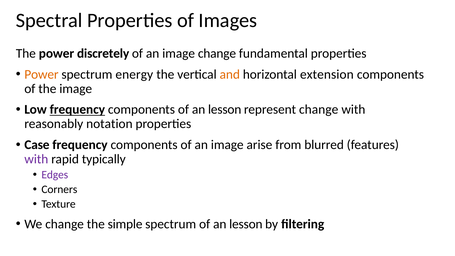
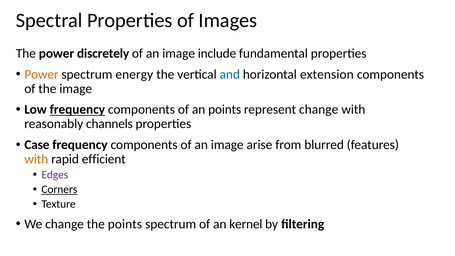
image change: change -> include (217, 53)
and colour: orange -> blue (230, 74)
components of an lesson: lesson -> points (225, 110)
notation: notation -> channels (109, 124)
with colour: purple -> orange (36, 159)
typically: typically -> efficient (104, 159)
Corners underline: none -> present (59, 189)
the simple: simple -> points (125, 224)
spectrum of an lesson: lesson -> kernel (246, 224)
